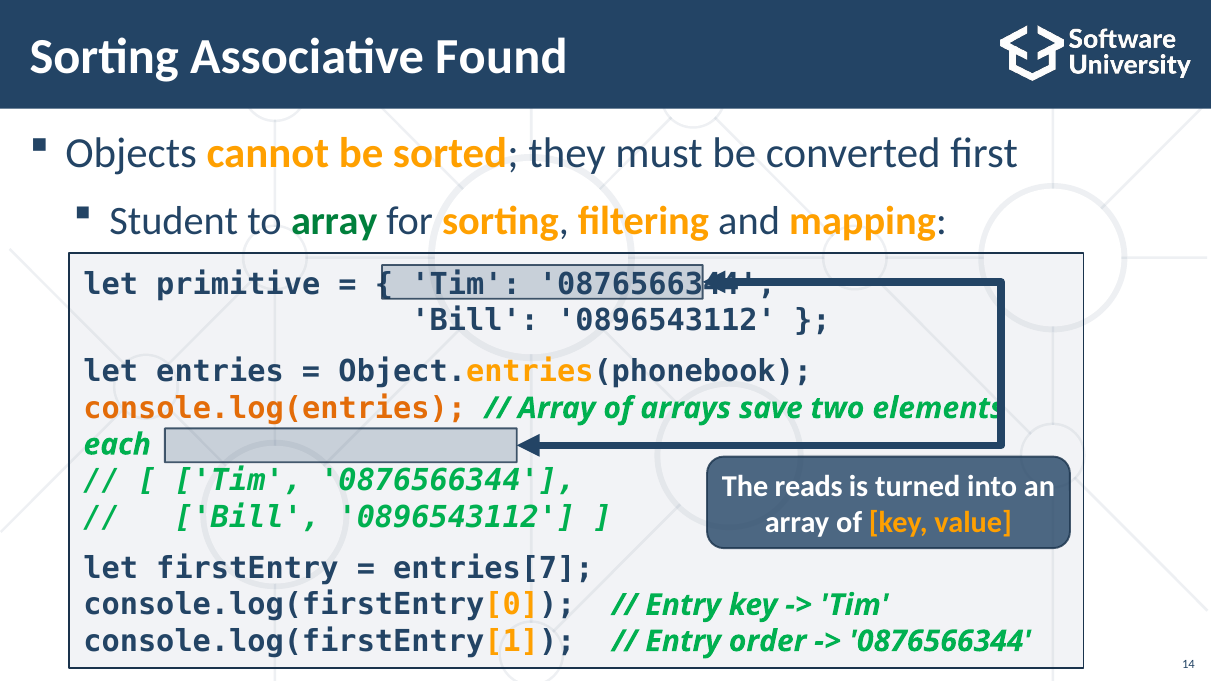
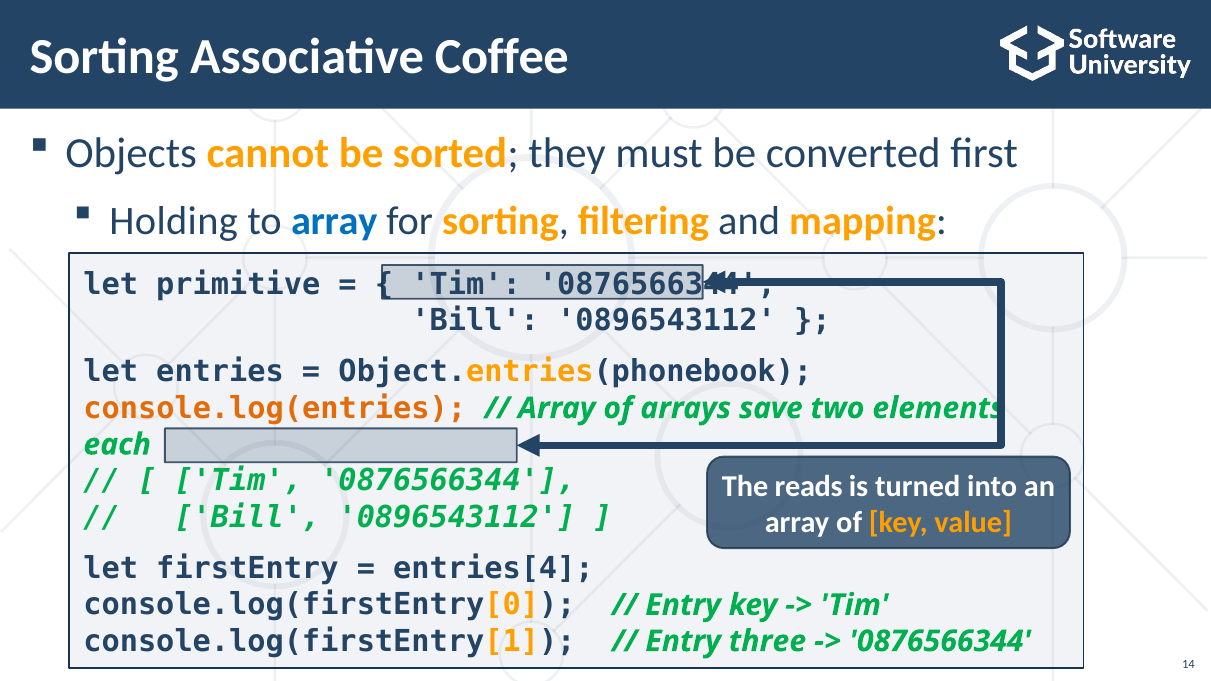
Found: Found -> Coffee (502, 57)
Student: Student -> Holding (174, 221)
array colour: green -> blue (334, 221)
entries[7: entries[7 -> entries[4 (493, 569)
order: order -> three (767, 641)
